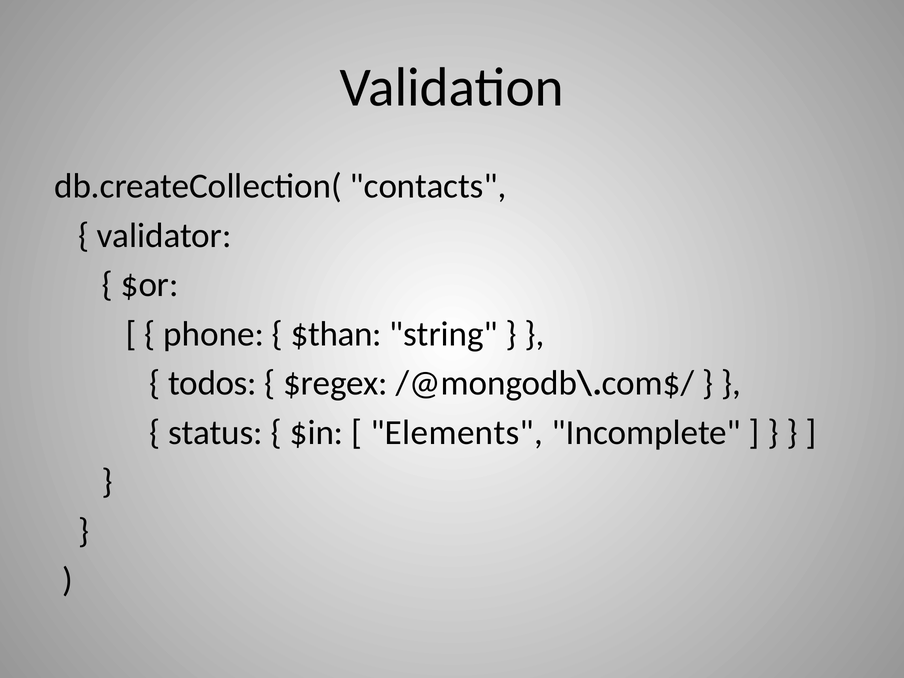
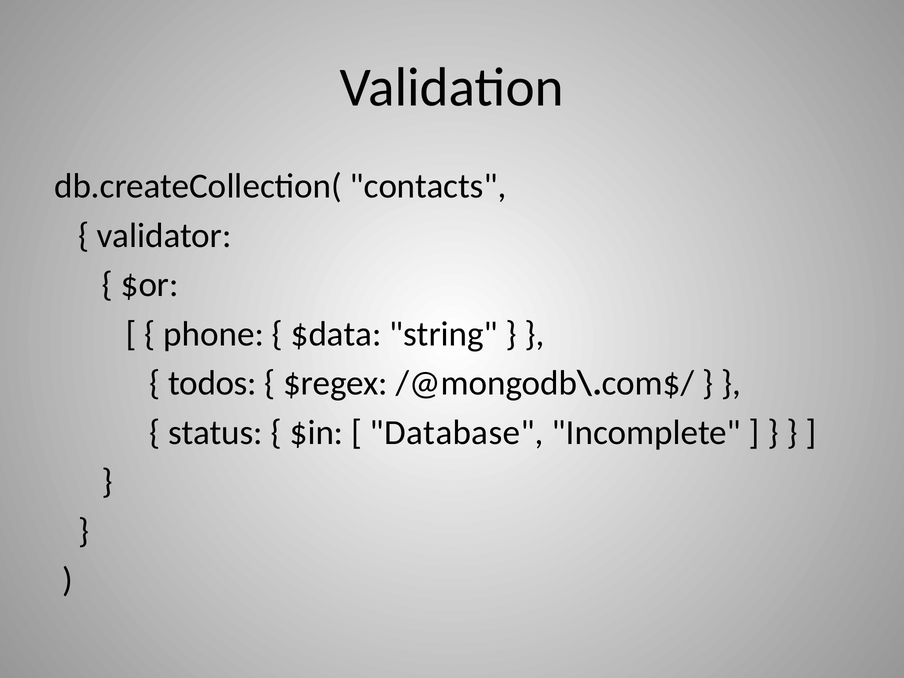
$than: $than -> $data (336, 334)
Elements: Elements -> Database (457, 433)
